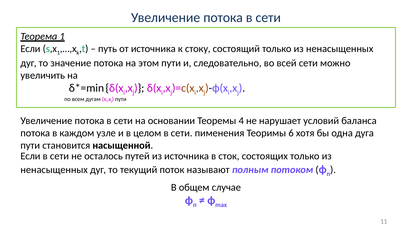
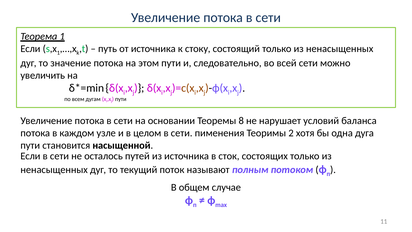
4: 4 -> 8 (241, 121)
6: 6 -> 2 (291, 133)
